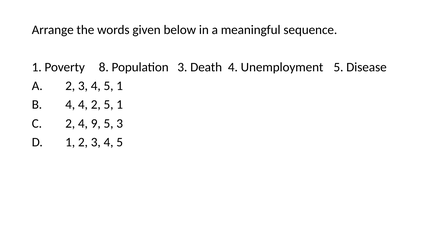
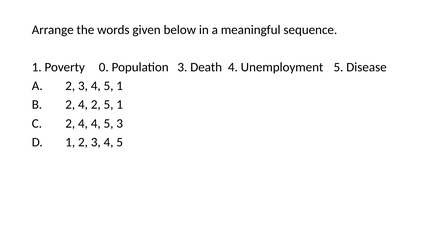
8: 8 -> 0 (104, 67)
B 4: 4 -> 2 (70, 105)
4 9: 9 -> 4 (96, 124)
